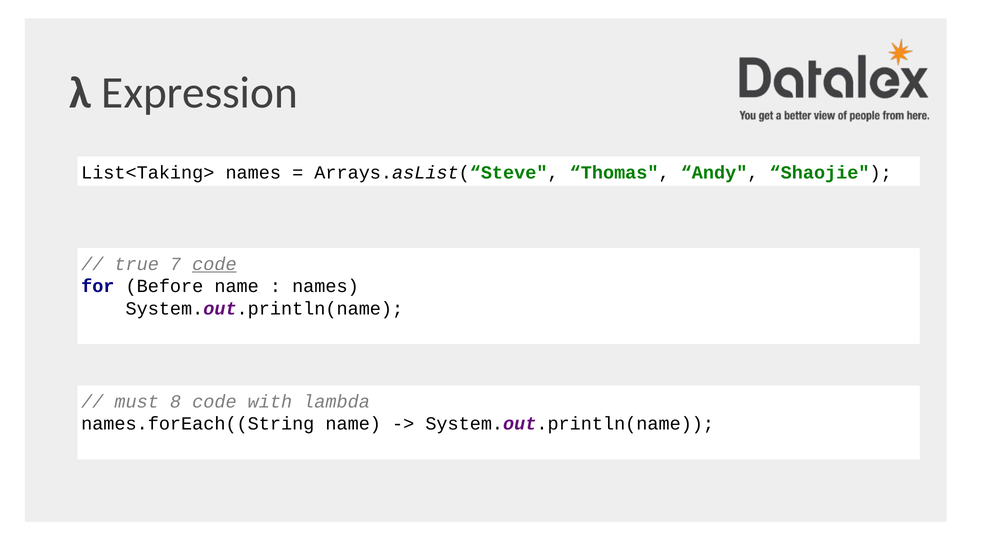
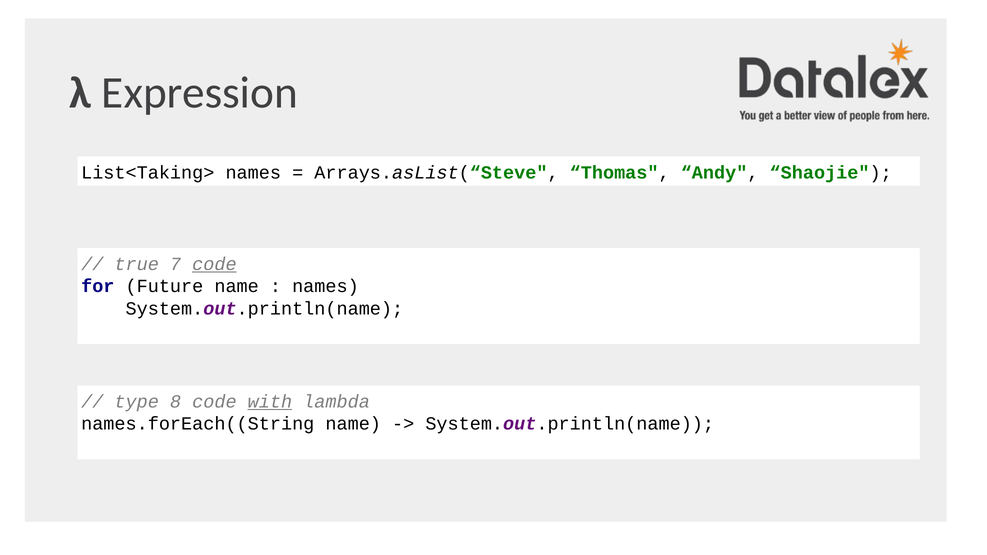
Before: Before -> Future (164, 286)
must: must -> type (137, 402)
with underline: none -> present (270, 402)
